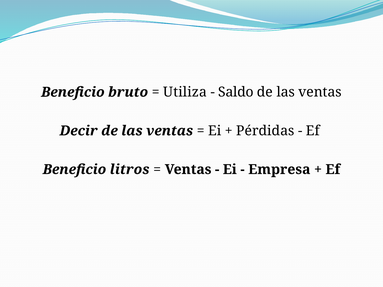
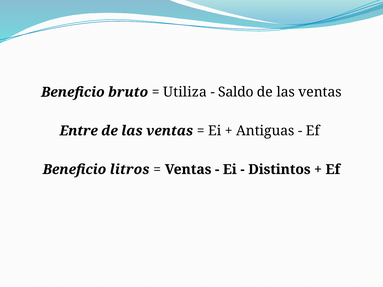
Decir: Decir -> Entre (79, 131)
Pérdidas: Pérdidas -> Antiguas (265, 131)
Empresa: Empresa -> Distintos (279, 170)
